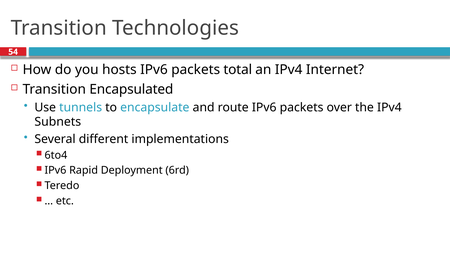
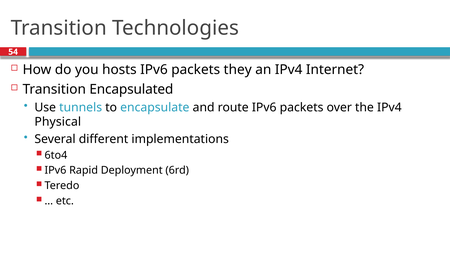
total: total -> they (238, 70)
Subnets: Subnets -> Physical (58, 122)
